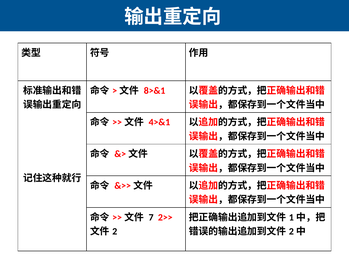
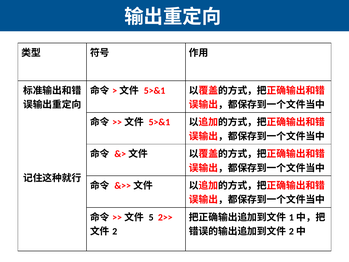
8>&1: 8>&1 -> 5>&1 (155, 91)
4>&1: 4>&1 -> 5>&1 (159, 122)
7: 7 -> 5 (151, 217)
